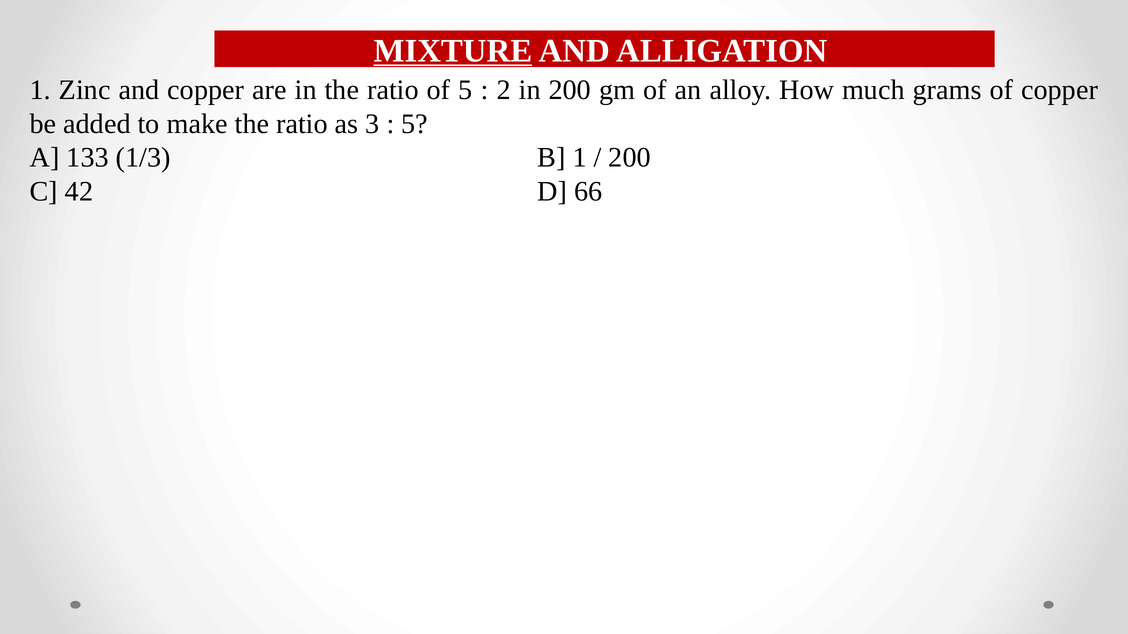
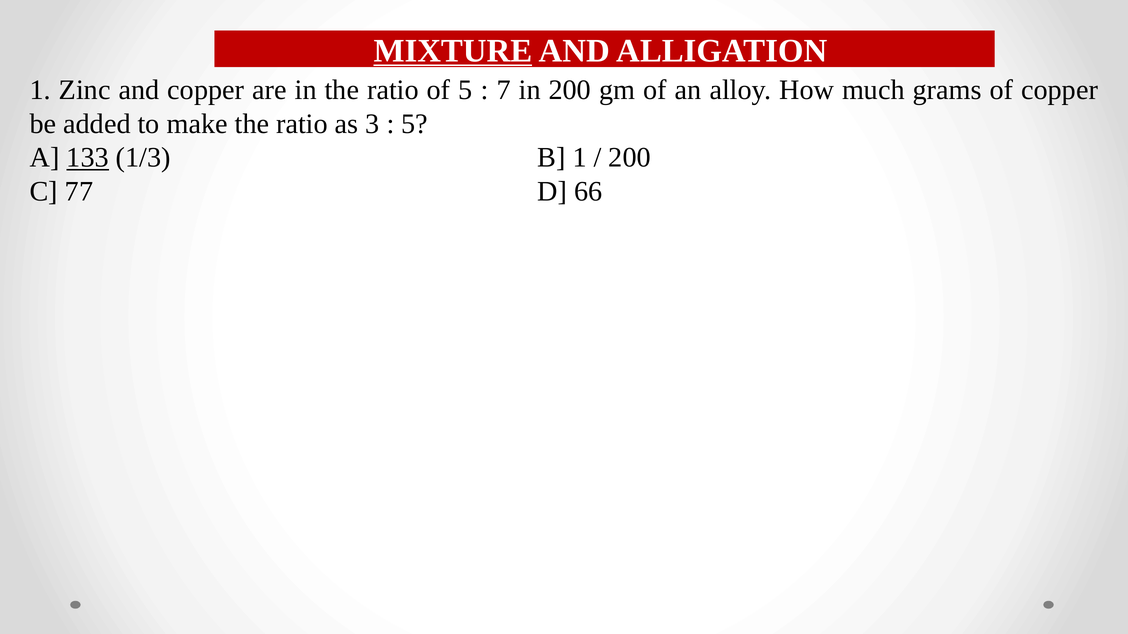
2: 2 -> 7 (504, 90)
133 underline: none -> present (88, 158)
42: 42 -> 77 (79, 192)
